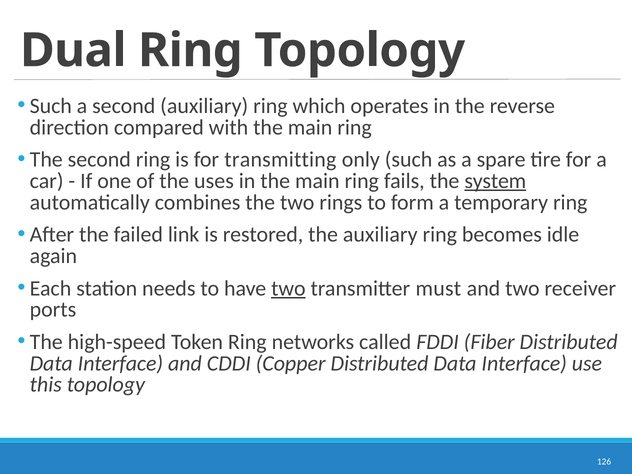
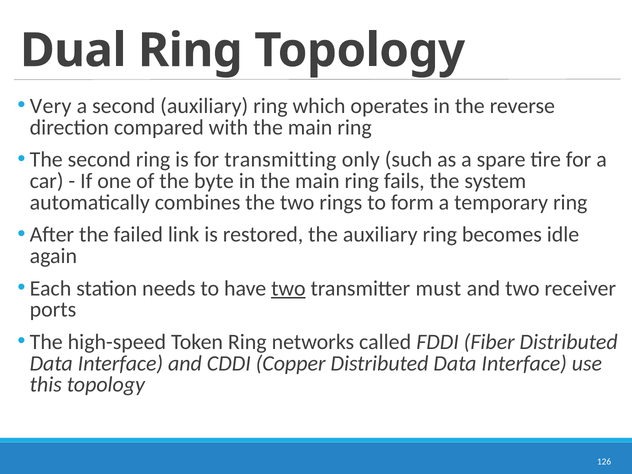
Such: Such -> Very (51, 106)
uses: uses -> byte (214, 181)
system underline: present -> none (495, 181)
